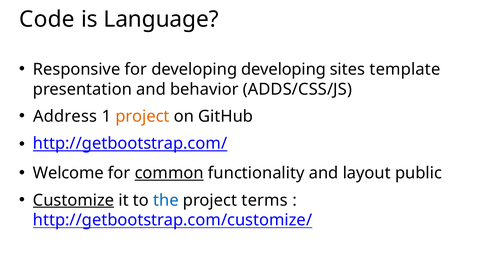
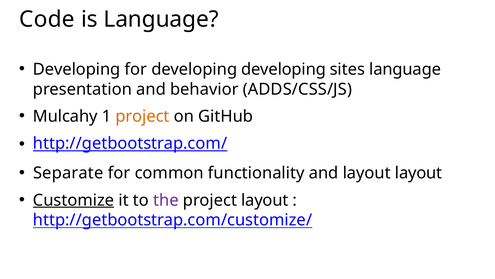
Responsive: Responsive -> Developing (77, 69)
sites template: template -> language (405, 69)
Address: Address -> Mulcahy (65, 116)
Welcome: Welcome -> Separate (68, 173)
common underline: present -> none (169, 173)
layout public: public -> layout (419, 173)
the colour: blue -> purple (166, 200)
project terms: terms -> layout (265, 200)
